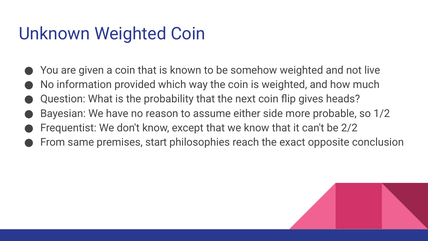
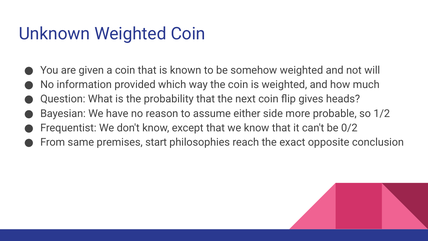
live: live -> will (372, 70)
2/2: 2/2 -> 0/2 (349, 128)
